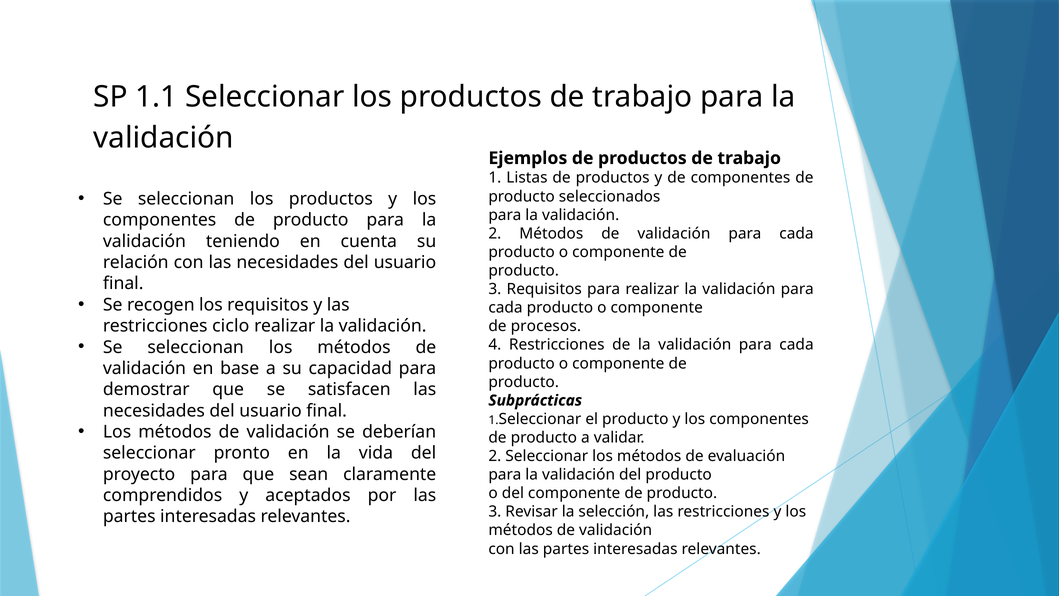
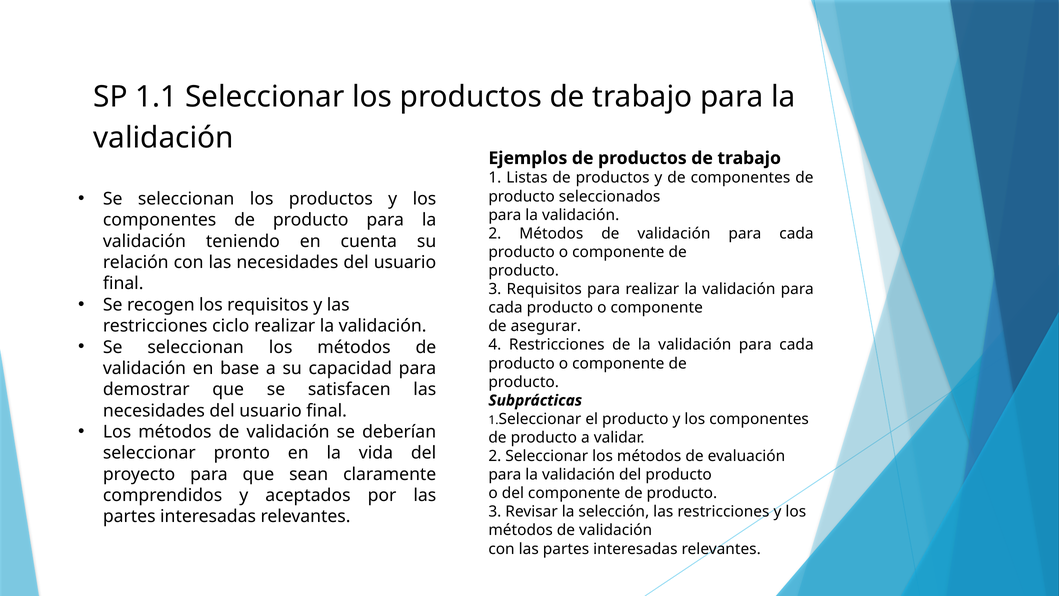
procesos: procesos -> asegurar (546, 326)
